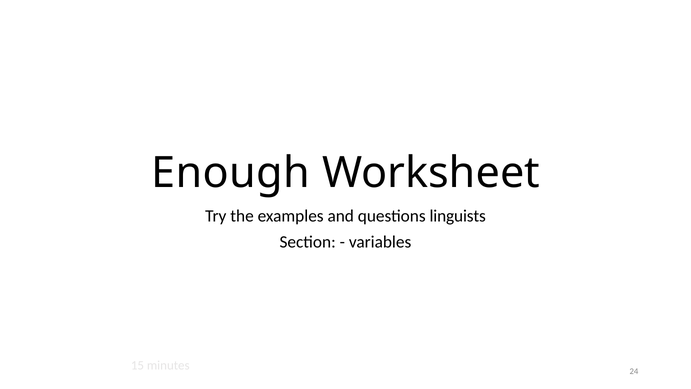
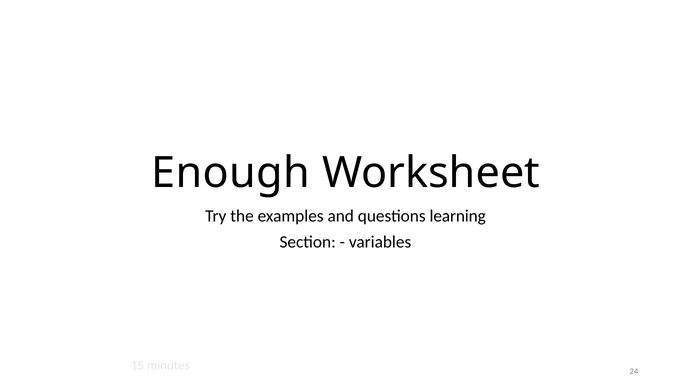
linguists: linguists -> learning (458, 216)
